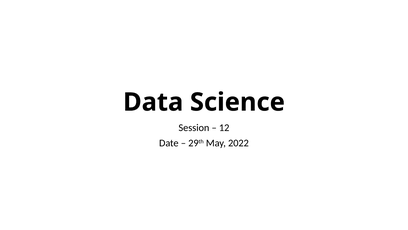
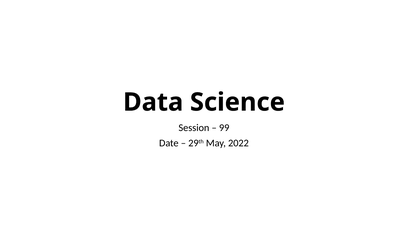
12: 12 -> 99 (224, 128)
